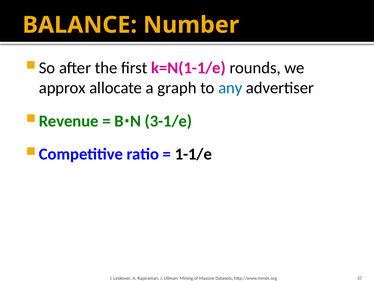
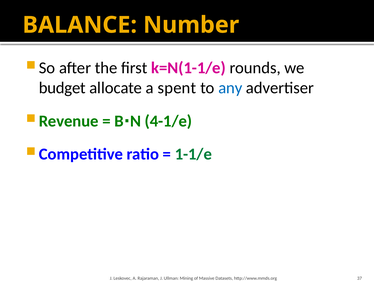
approx: approx -> budget (62, 88)
graph: graph -> spent (177, 88)
3-1/e: 3-1/e -> 4-1/e (168, 121)
1-1/e colour: black -> green (193, 154)
